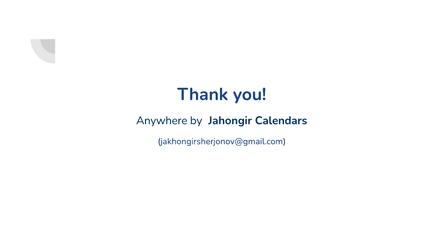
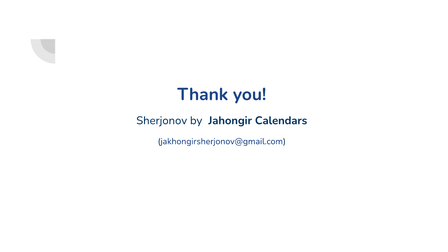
Anywhere: Anywhere -> Sherjonov (162, 121)
